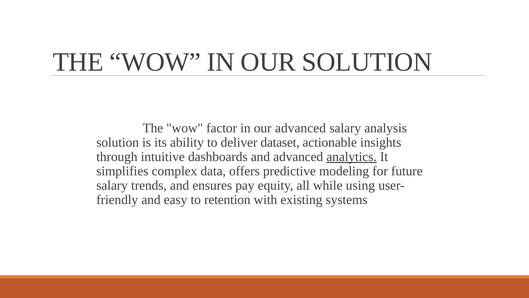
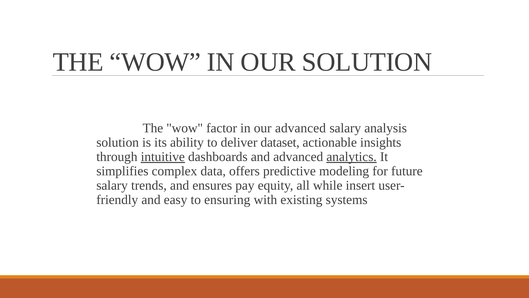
intuitive underline: none -> present (163, 157)
using: using -> insert (360, 185)
retention: retention -> ensuring (227, 199)
